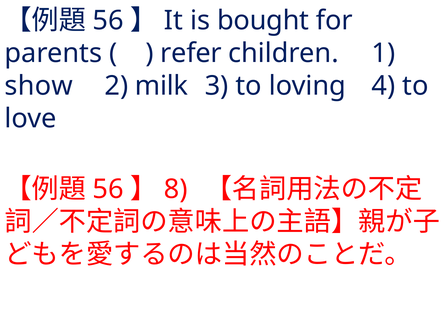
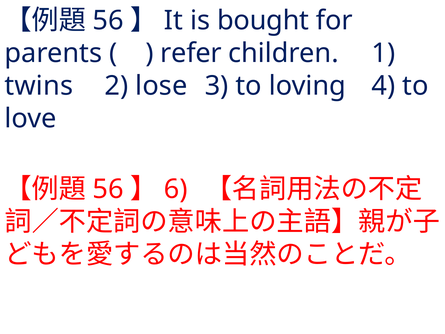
show: show -> twins (39, 86)
milk: milk -> lose (161, 86)
8: 8 -> 6 (176, 189)
